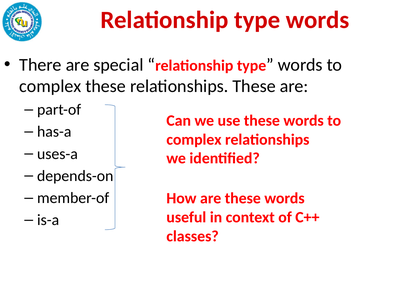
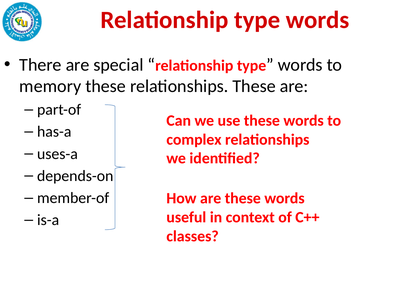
complex: complex -> memory (50, 87)
